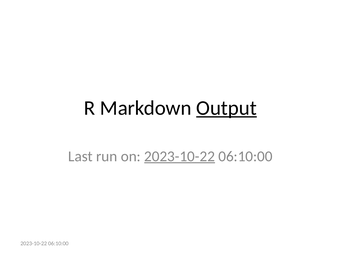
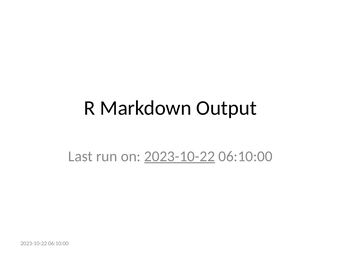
Output underline: present -> none (227, 108)
